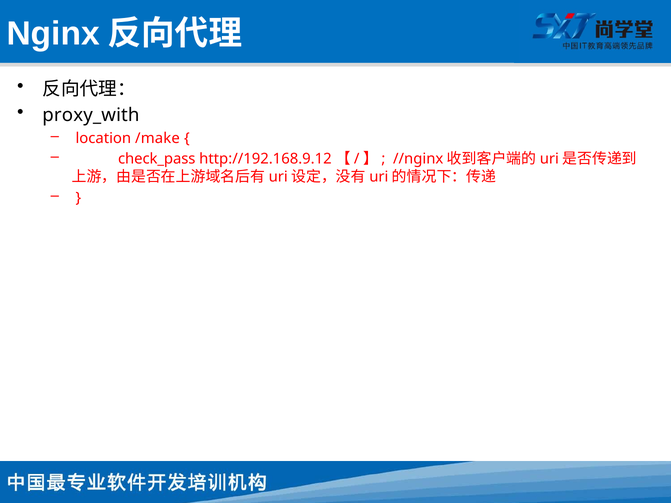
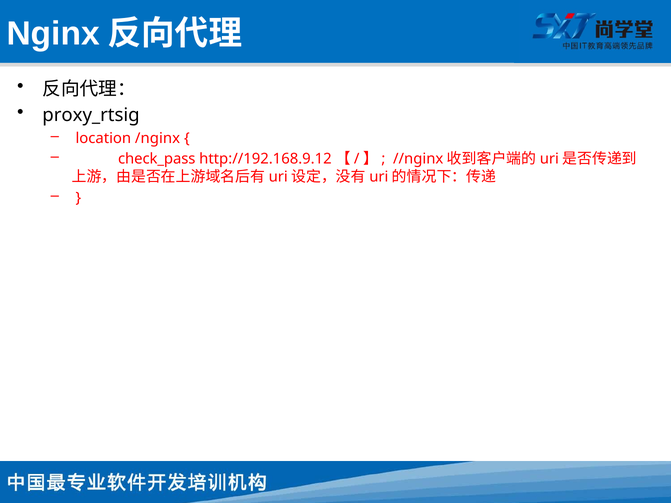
proxy_with: proxy_with -> proxy_rtsig (91, 115)
/make: /make -> /nginx (158, 138)
